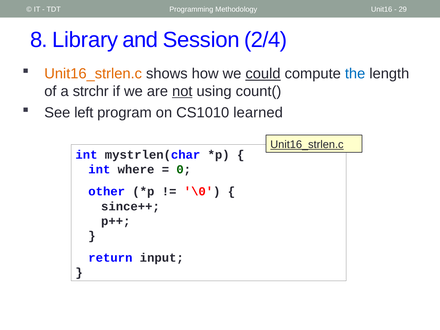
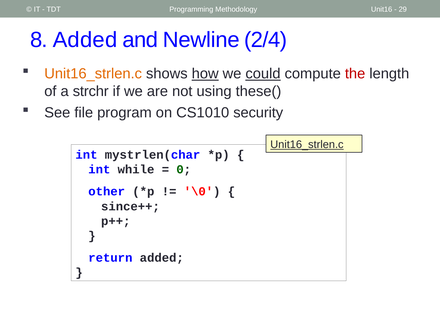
8 Library: Library -> Added (85, 40)
Session: Session -> Newline (201, 40)
how underline: none -> present (205, 74)
the colour: blue -> red (355, 74)
not underline: present -> none (182, 91)
count(: count( -> these( (258, 91)
left: left -> file (84, 113)
learned: learned -> security (258, 113)
where: where -> while (136, 170)
return input: input -> added (162, 258)
